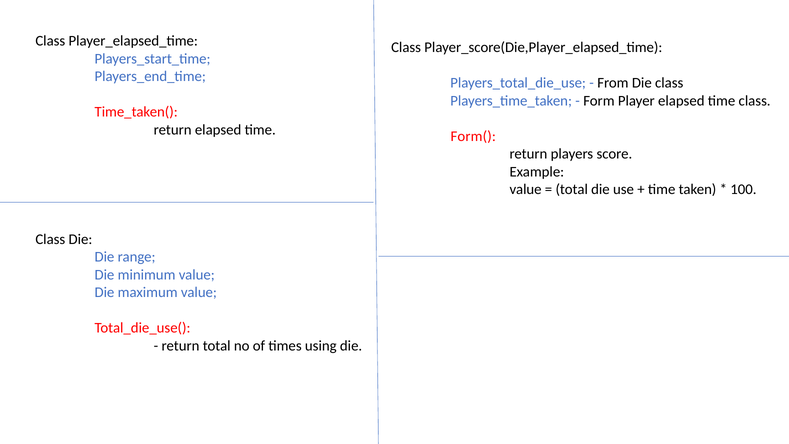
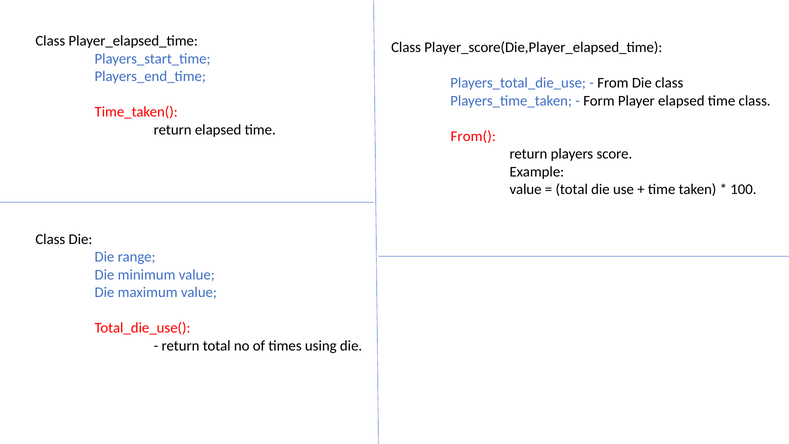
Form(: Form( -> From( (473, 136)
